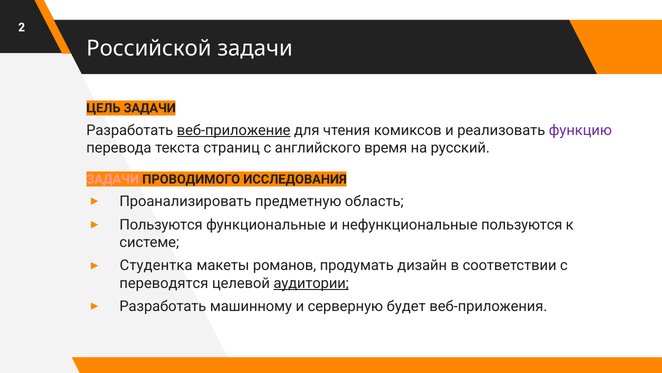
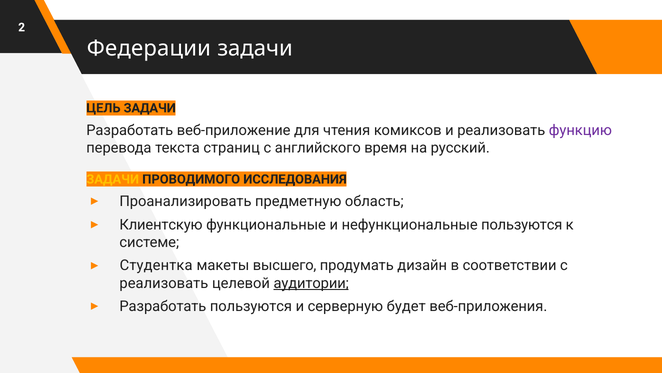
Российской: Российской -> Федерации (149, 48)
веб-приложение underline: present -> none (234, 130)
ЗАДАЧИ colour: pink -> yellow (113, 179)
Пользуются: Пользуются -> Клиентскую (161, 224)
романов: романов -> высшего (285, 265)
переводятся: переводятся -> реализовать (164, 283)
Разработать машинному: машинному -> пользуются (251, 306)
